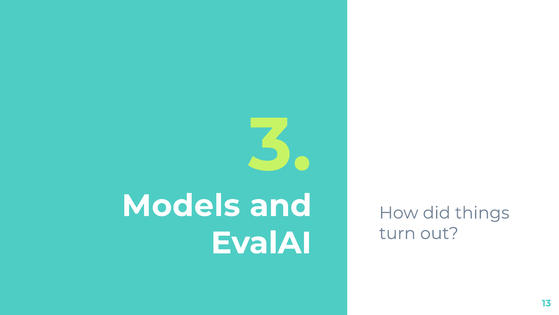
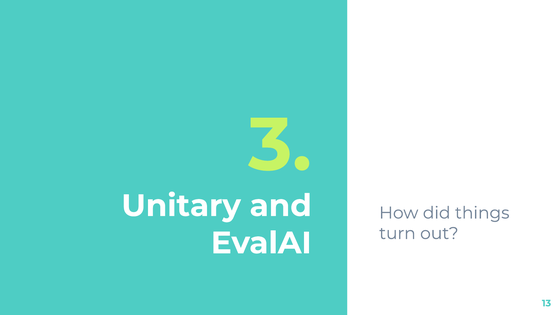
Models: Models -> Unitary (181, 205)
